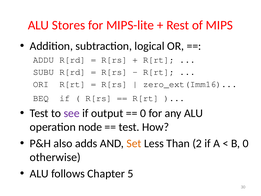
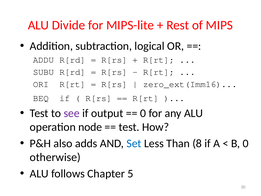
Stores: Stores -> Divide (69, 25)
Set colour: orange -> blue (134, 143)
2: 2 -> 8 (197, 143)
